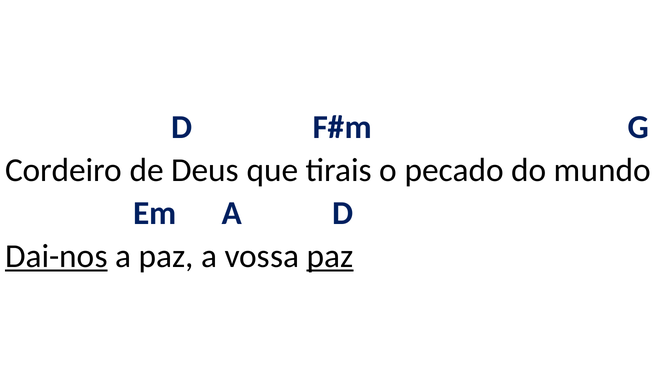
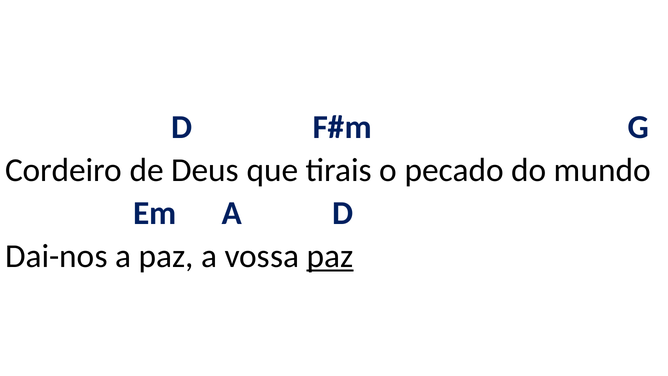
Dai-nos underline: present -> none (56, 256)
